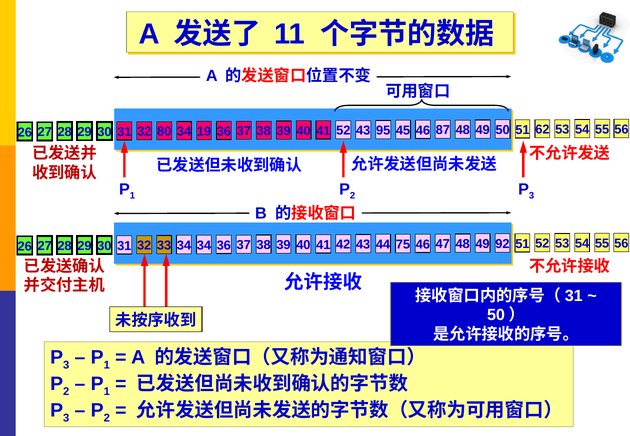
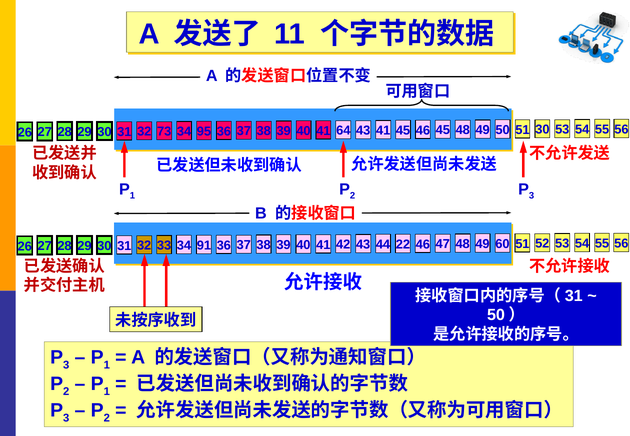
80: 80 -> 73 (164, 132)
19: 19 -> 95 (204, 131)
41 52: 52 -> 64 (343, 131)
43 95: 95 -> 41 (383, 131)
46 87: 87 -> 45 (443, 130)
51 62: 62 -> 30 (542, 130)
34 34: 34 -> 91 (204, 245)
75: 75 -> 22 (403, 244)
92: 92 -> 60 (503, 244)
